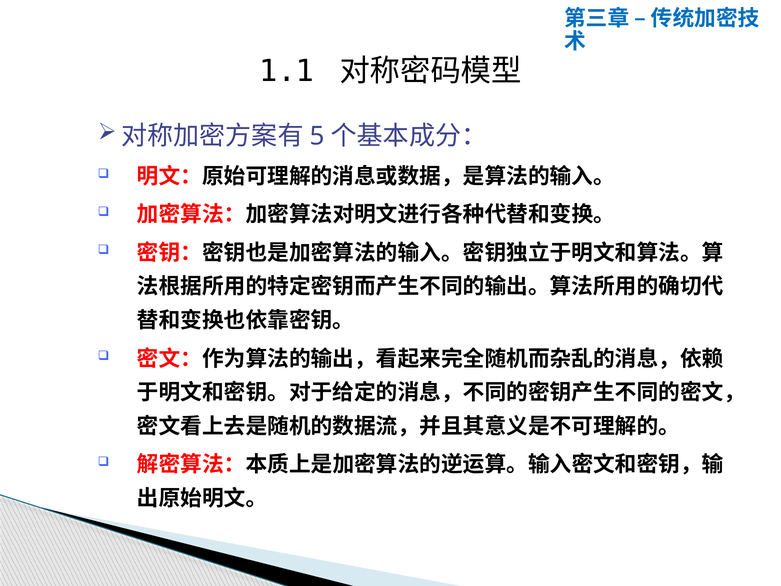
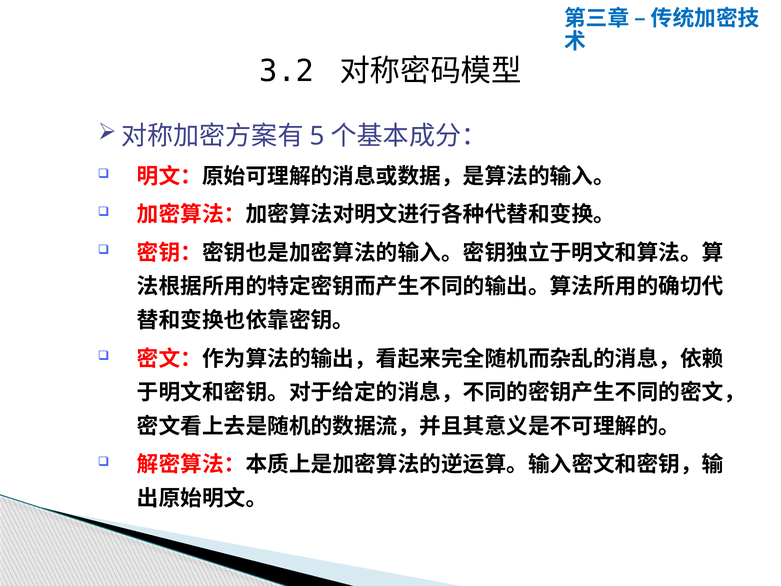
1.1: 1.1 -> 3.2 (287, 71)
